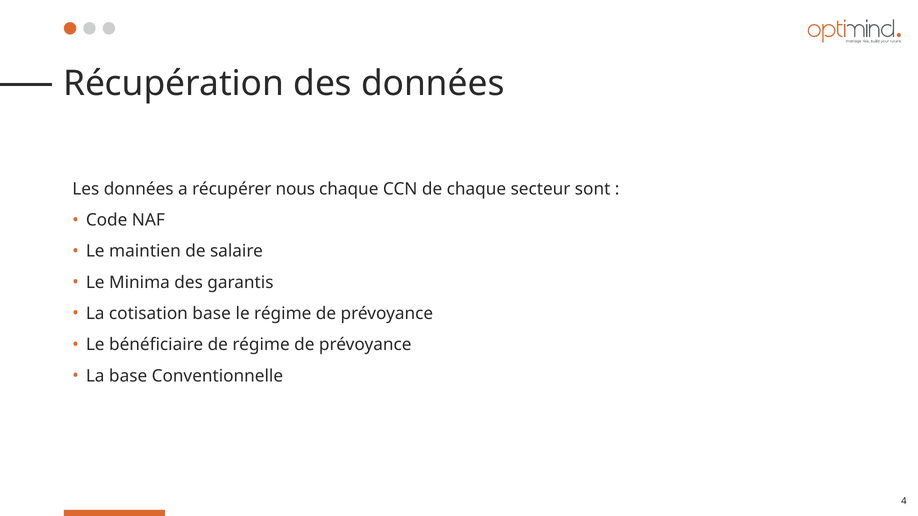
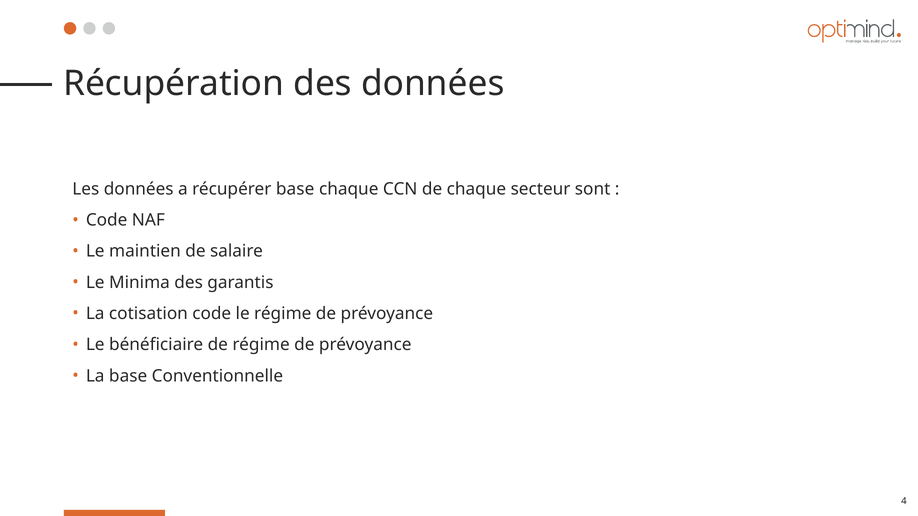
récupérer nous: nous -> base (295, 189)
cotisation base: base -> code (212, 314)
